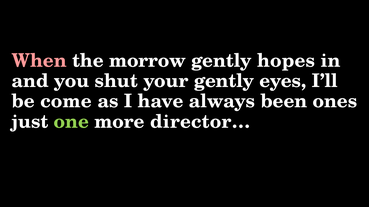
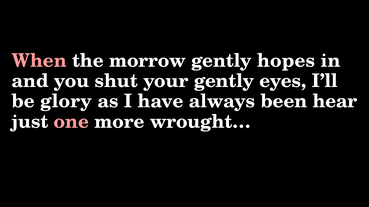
come: come -> glory (66, 102)
ones: ones -> hear (335, 102)
one colour: light green -> pink (71, 122)
director…: director… -> wrought… (200, 122)
